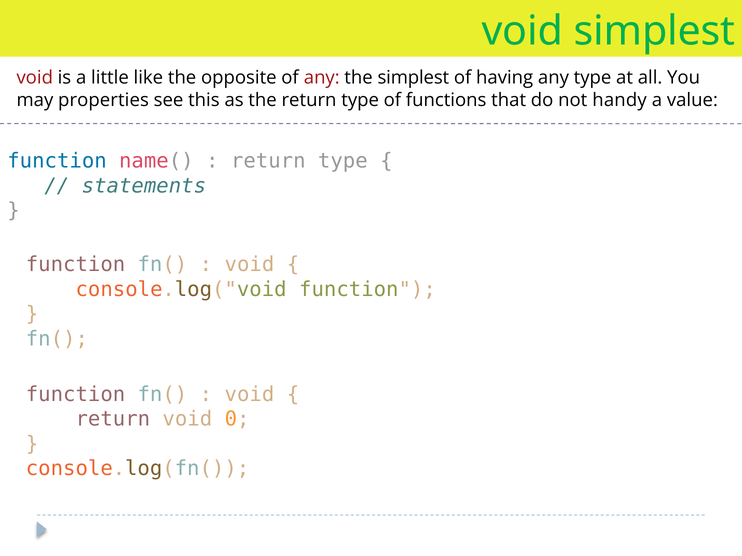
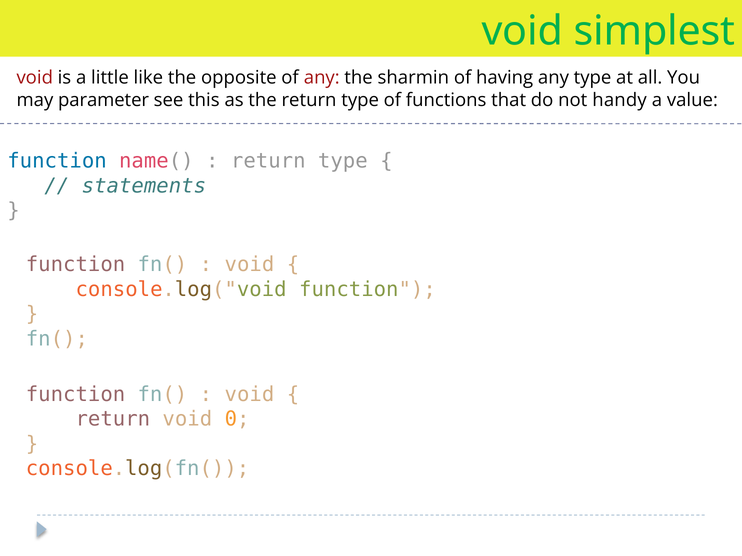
the simplest: simplest -> sharmin (413, 78)
properties: properties -> parameter (104, 100)
